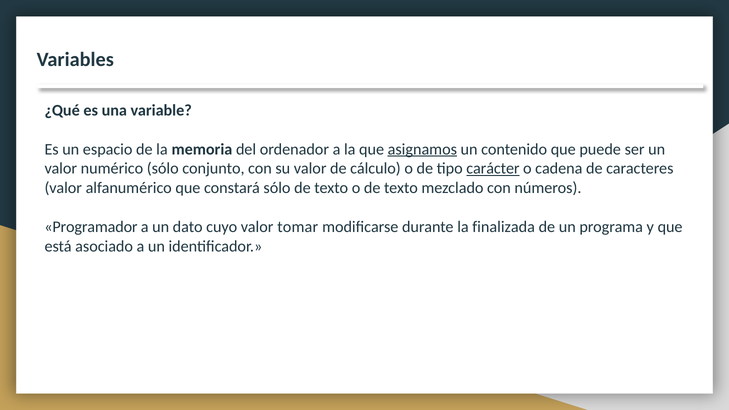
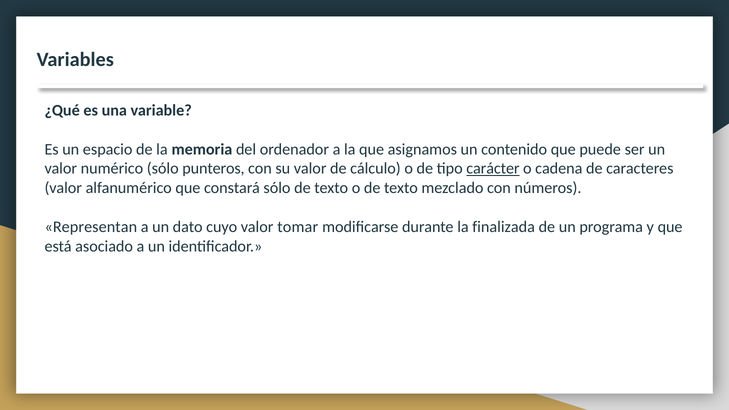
asignamos underline: present -> none (422, 149)
conjunto: conjunto -> punteros (213, 169)
Programador: Programador -> Representan (91, 227)
